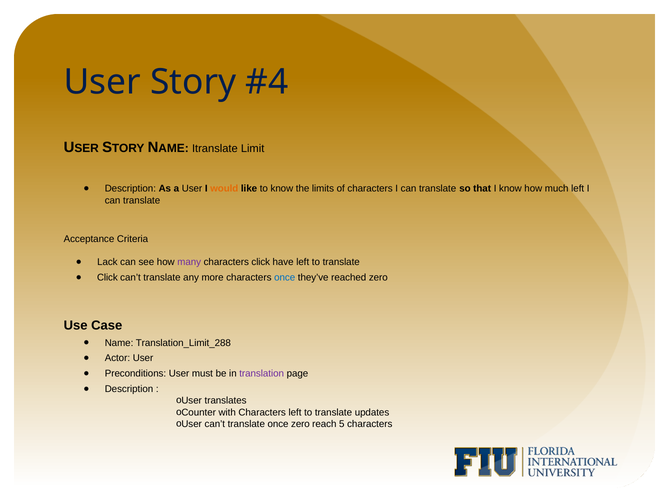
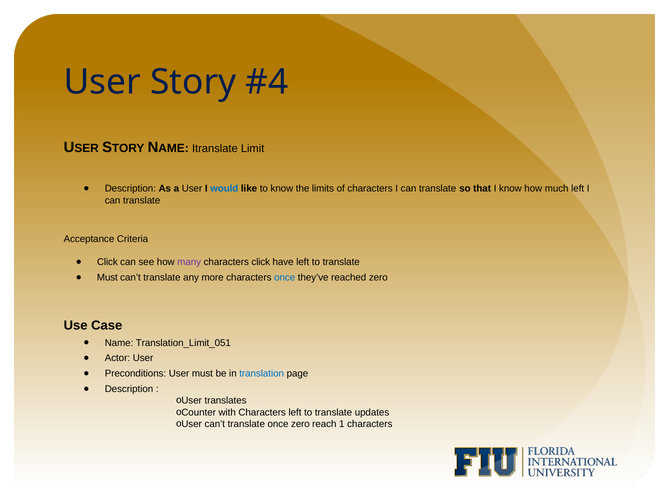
would colour: orange -> blue (224, 189)
Lack: Lack -> Click (107, 262)
Click: Click -> Must (107, 277)
Translation_Limit_288: Translation_Limit_288 -> Translation_Limit_051 (183, 343)
translation colour: purple -> blue (262, 373)
5: 5 -> 1 (342, 424)
